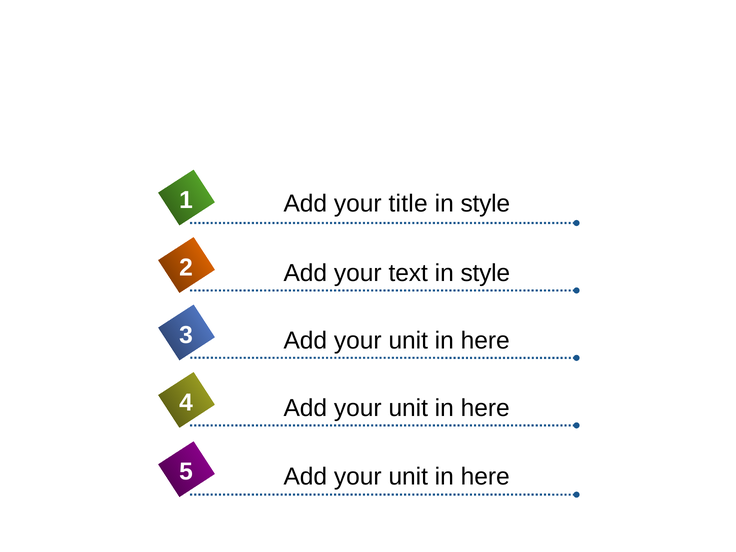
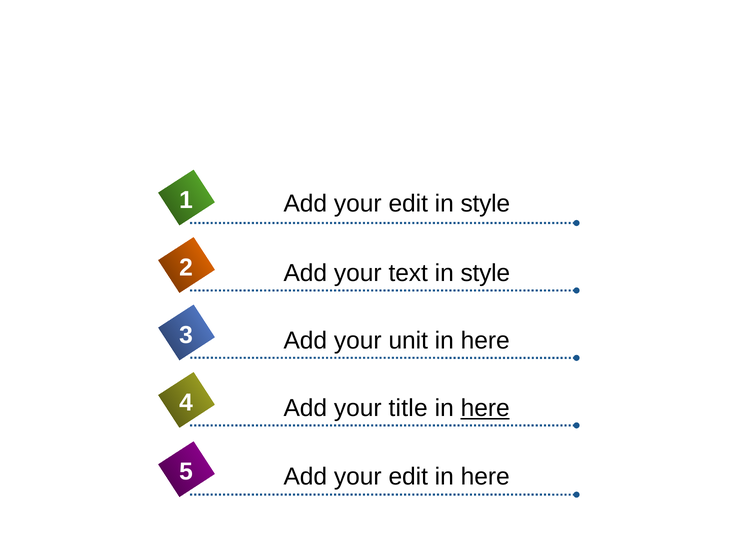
title: title -> edit (408, 204)
unit: unit -> title (408, 408)
here underline: none -> present (485, 408)
unit: unit -> edit (408, 477)
